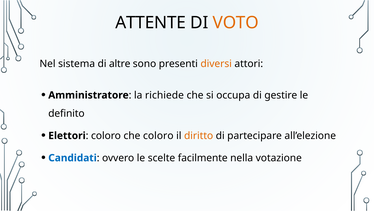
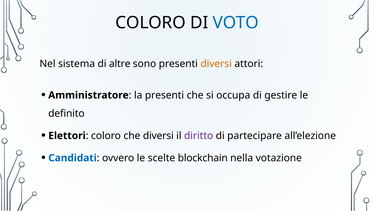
ATTENTE: ATTENTE -> COLORO (151, 23)
VOTO colour: orange -> blue (236, 23)
la richiede: richiede -> presenti (165, 95)
che coloro: coloro -> diversi (158, 135)
diritto colour: orange -> purple (199, 135)
facilmente: facilmente -> blockchain (203, 157)
